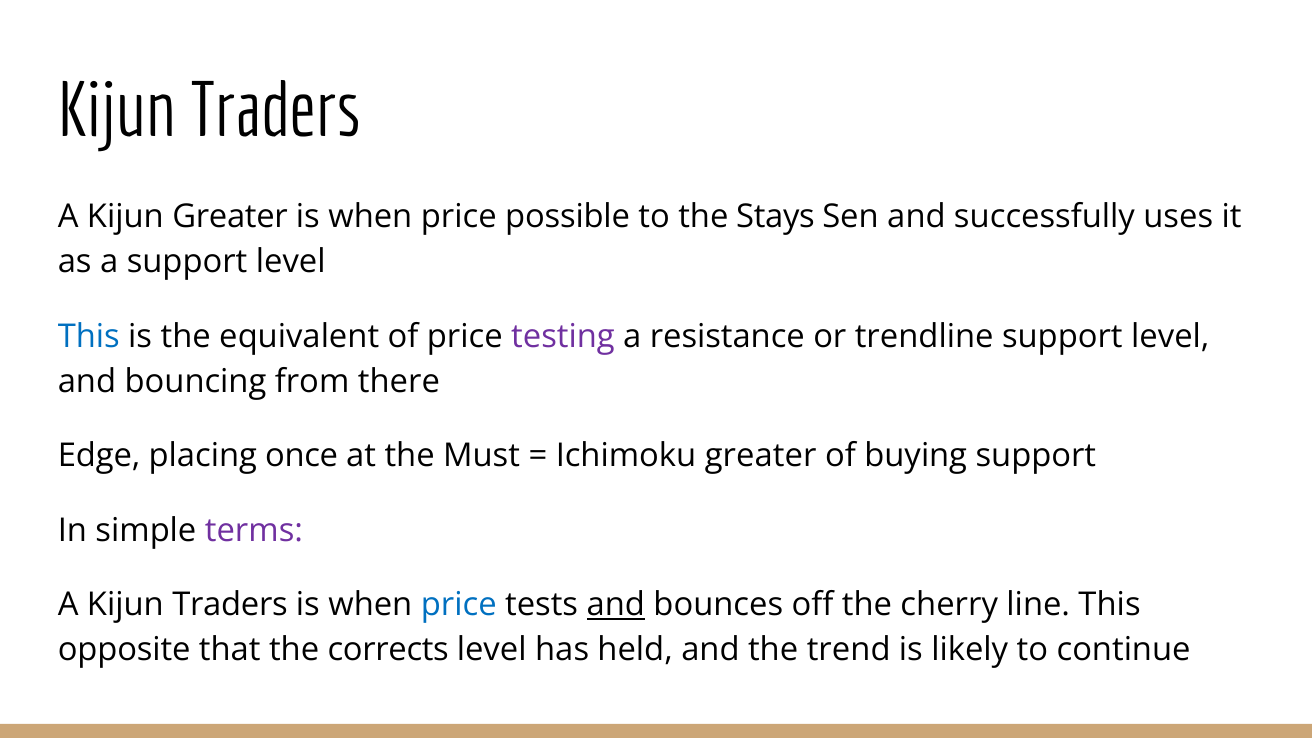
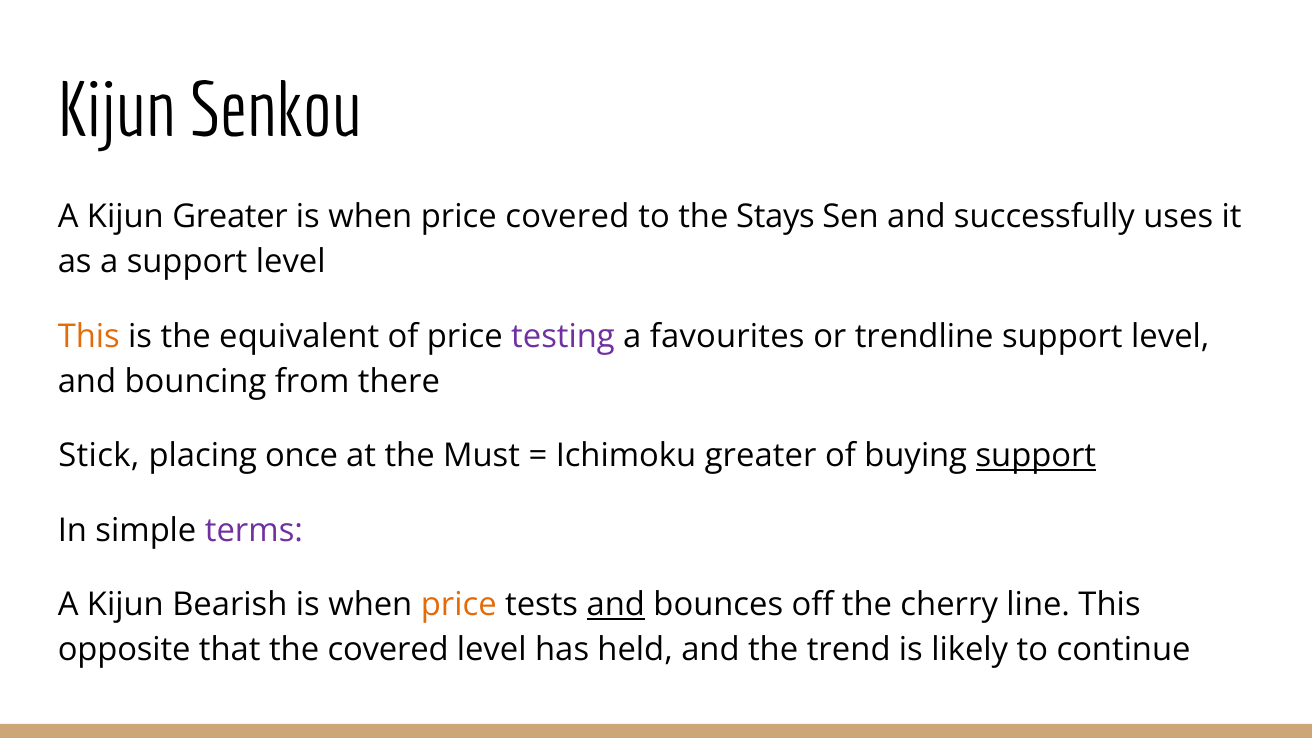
Traders: Traders -> Senkou (276, 111)
price possible: possible -> covered (567, 217)
This colour: blue -> orange (89, 336)
resistance: resistance -> favourites (727, 336)
Edge: Edge -> Stick (99, 456)
support underline: none -> present (1036, 456)
A Kijun Traders: Traders -> Bearish (230, 605)
price colour: blue -> orange (459, 605)
the corrects: corrects -> covered (388, 650)
